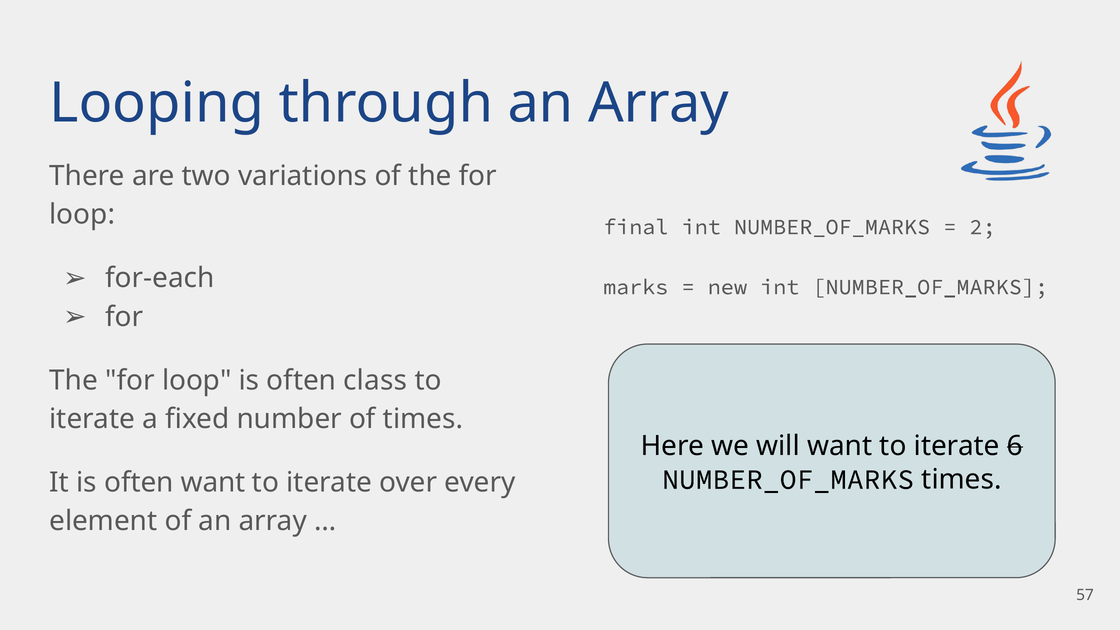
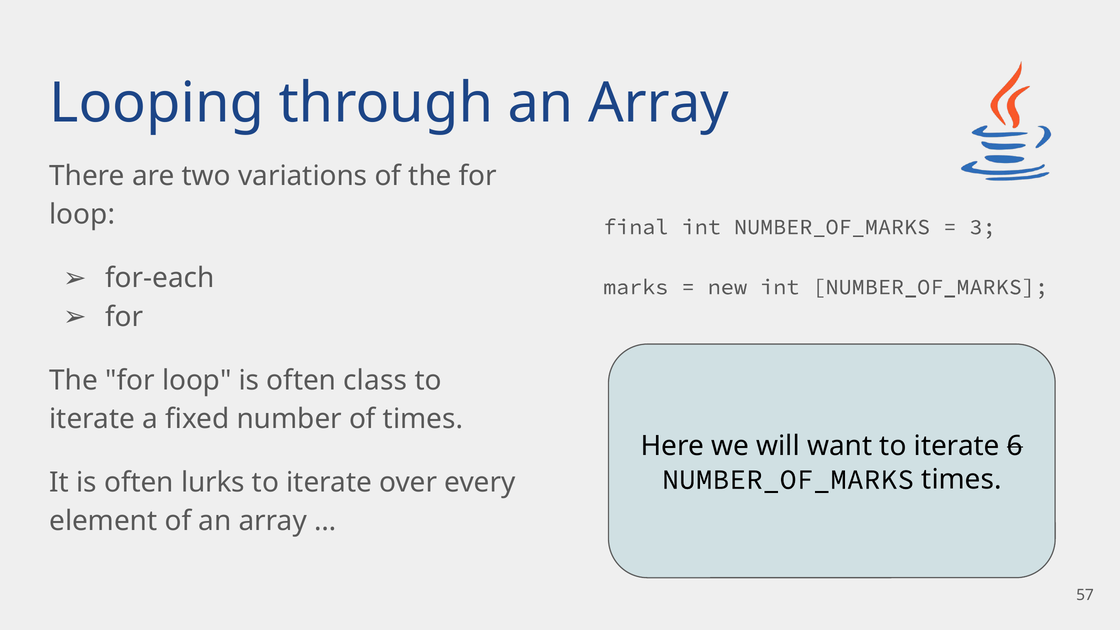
2: 2 -> 3 (983, 227)
often want: want -> lurks (213, 483)
